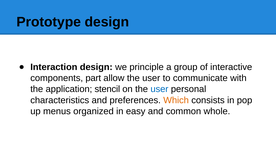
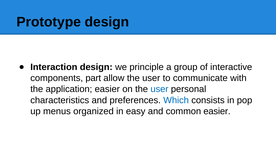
application stencil: stencil -> easier (107, 89)
Which colour: orange -> blue (176, 100)
common whole: whole -> easier (217, 111)
